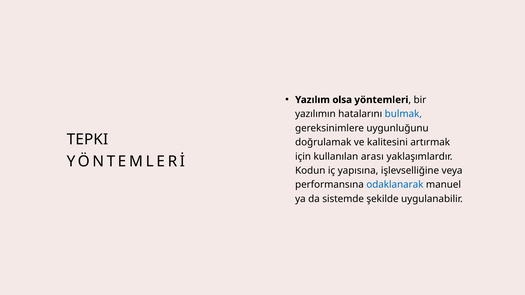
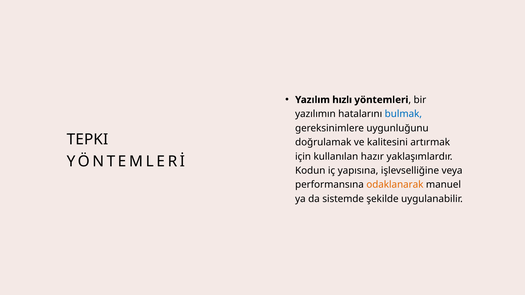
olsa: olsa -> hızlı (342, 100)
arası: arası -> hazır (372, 157)
odaklanarak colour: blue -> orange (395, 185)
